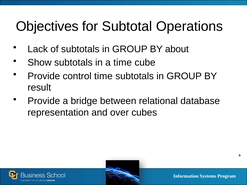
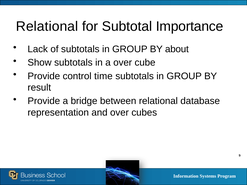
Objectives: Objectives -> Relational (47, 26)
Operations: Operations -> Importance (190, 26)
a time: time -> over (123, 63)
